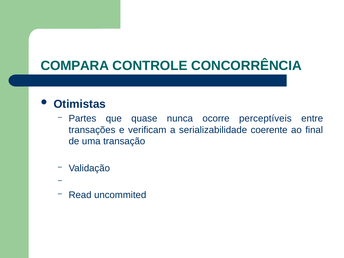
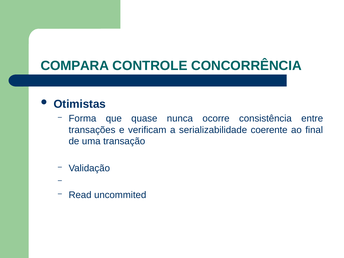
Partes: Partes -> Forma (82, 118)
perceptíveis: perceptíveis -> consistência (265, 118)
